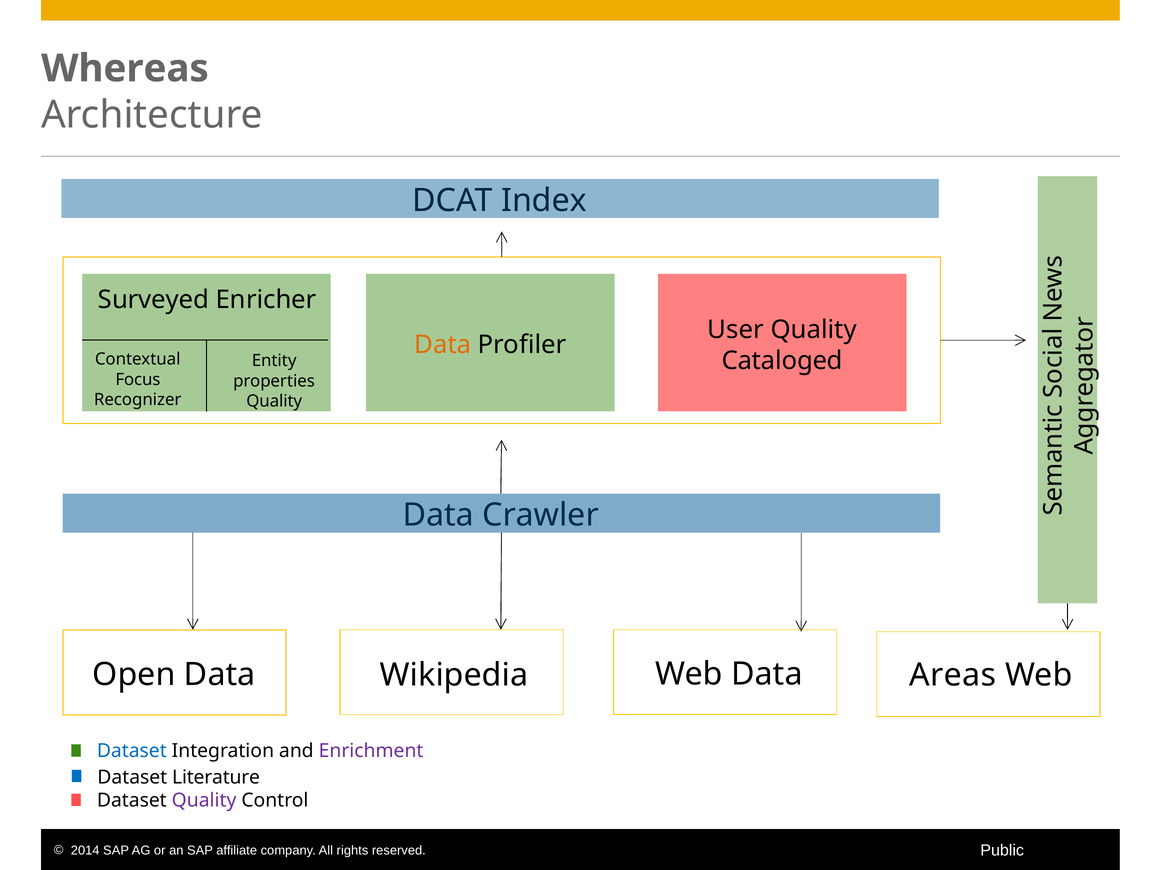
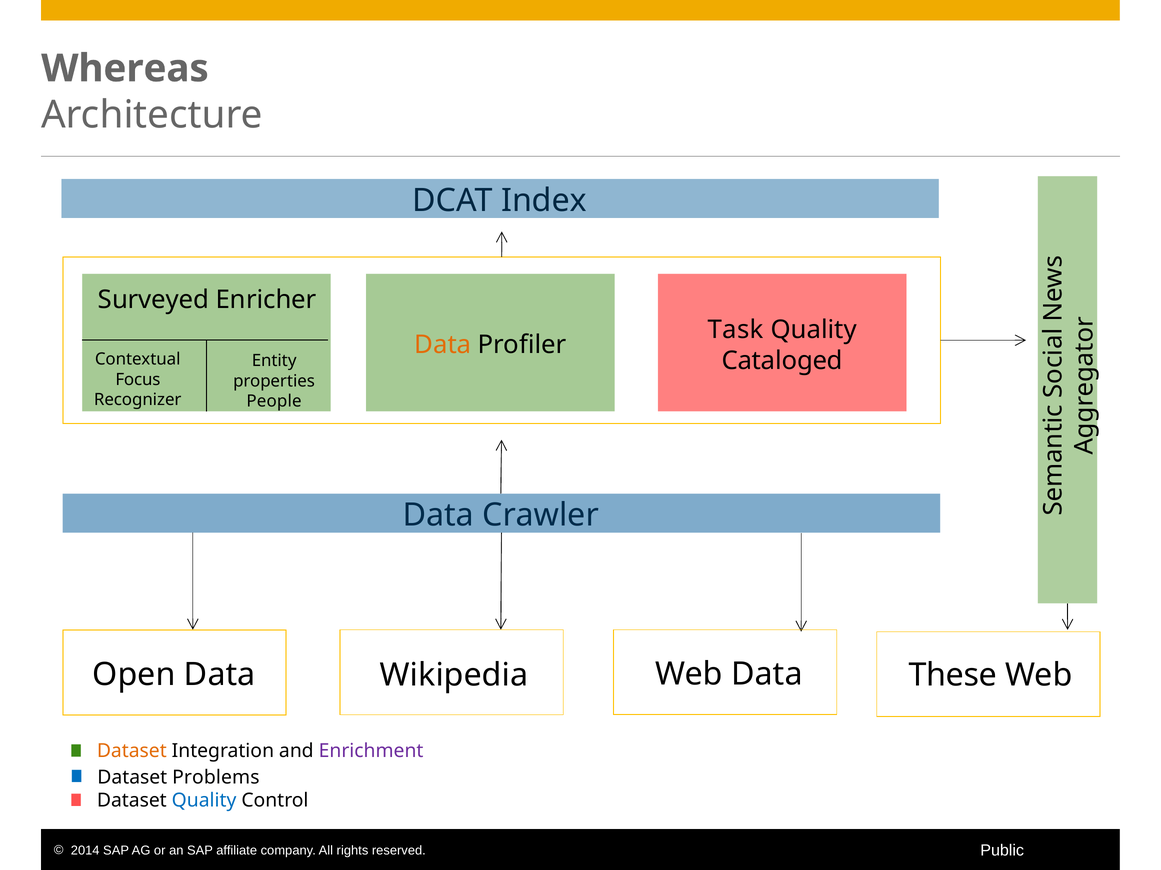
User: User -> Task (736, 330)
Quality: Quality -> People (274, 402)
Areas: Areas -> These (953, 676)
Dataset colour: blue -> orange (132, 752)
Literature: Literature -> Problems (216, 778)
Quality colour: purple -> blue (204, 801)
